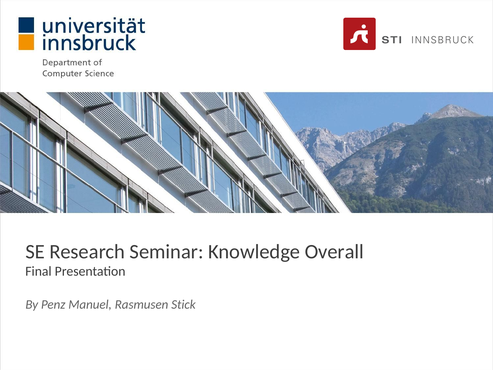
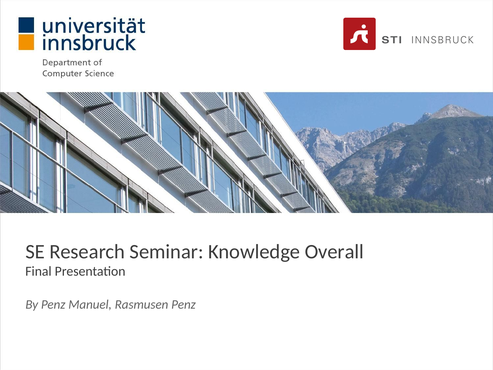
Rasmusen Stick: Stick -> Penz (184, 304)
